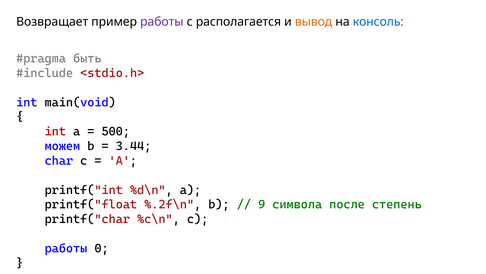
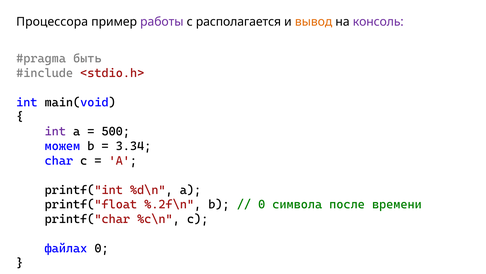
Возвращает: Возвращает -> Процессора (52, 22)
консоль colour: blue -> purple (378, 22)
int colour: red -> purple (55, 131)
3.44: 3.44 -> 3.34 (134, 146)
9: 9 -> 0 (262, 204)
степень: степень -> времени (397, 204)
работы: работы -> файлах (66, 248)
